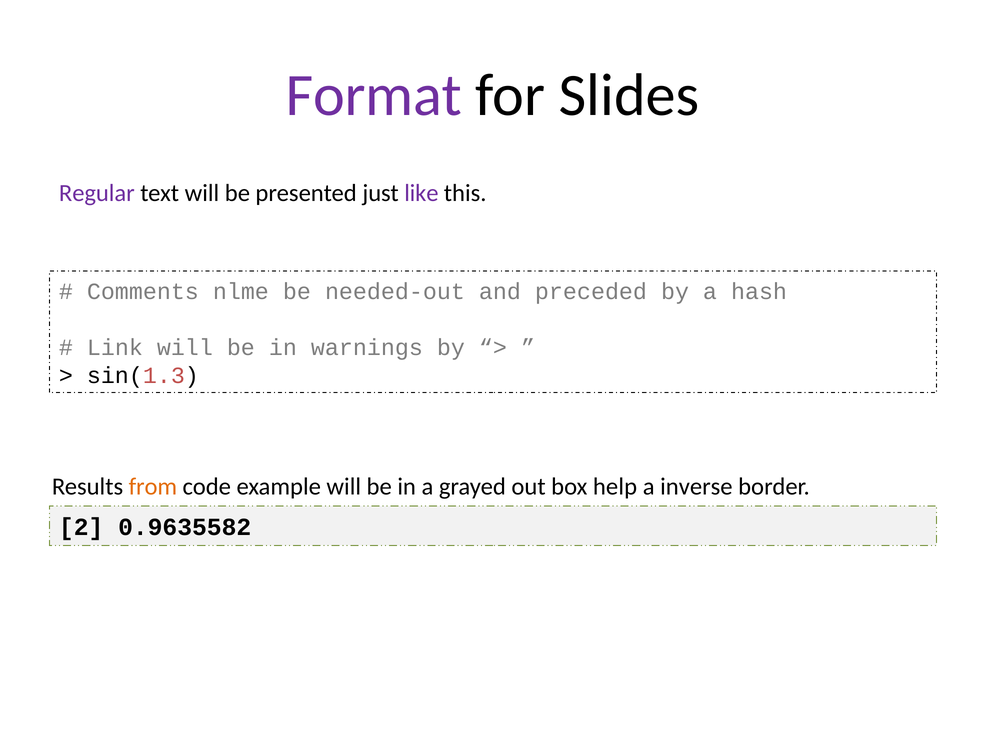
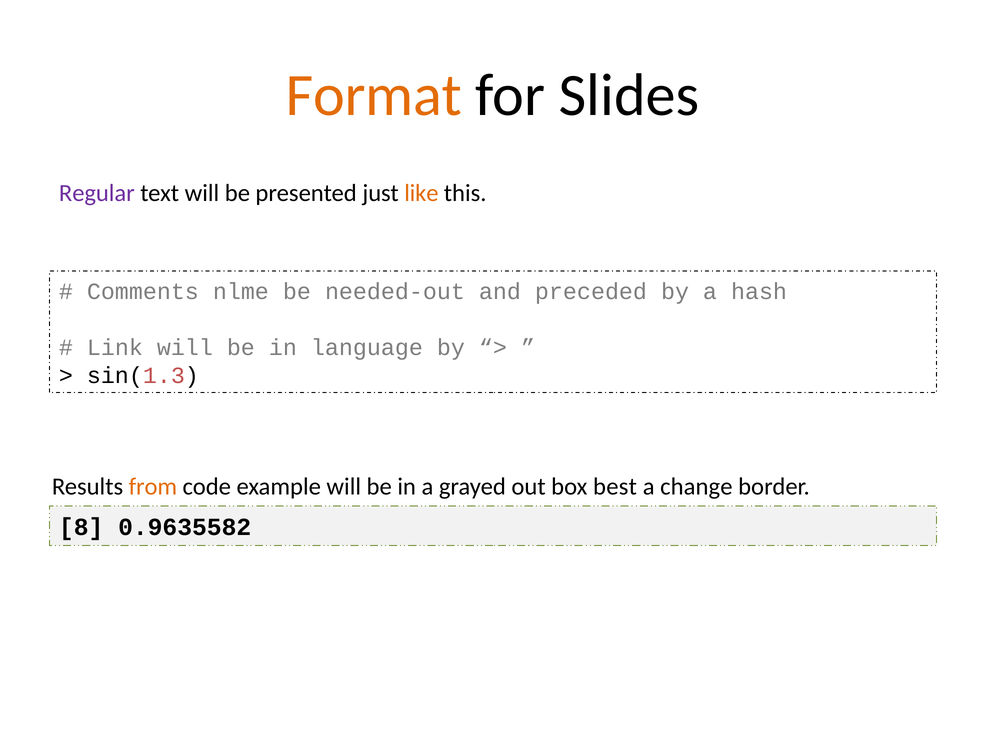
Format colour: purple -> orange (374, 95)
like colour: purple -> orange (421, 193)
warnings: warnings -> language (367, 348)
help: help -> best (615, 487)
inverse: inverse -> change (696, 487)
2: 2 -> 8 (81, 528)
